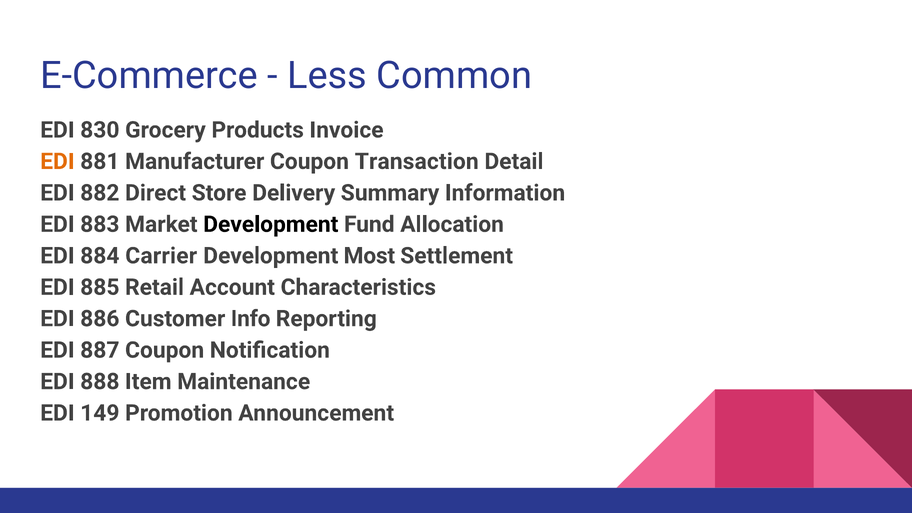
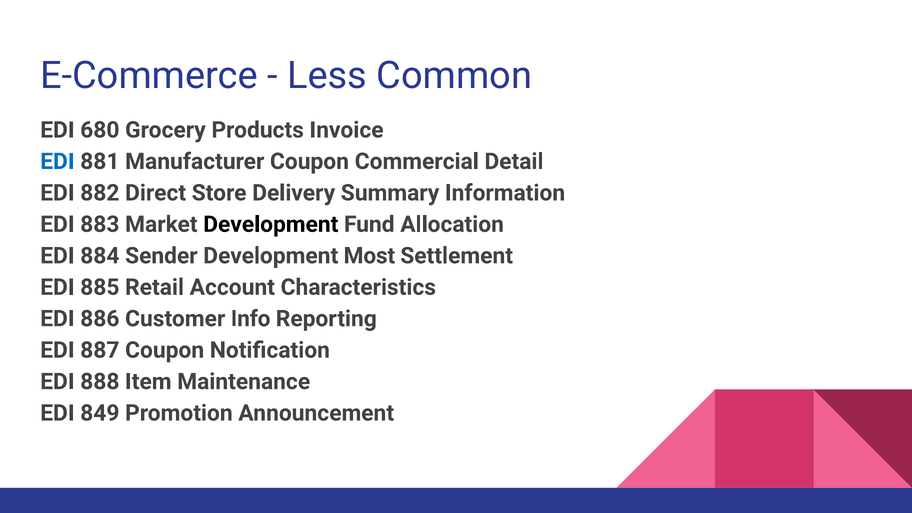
830: 830 -> 680 (100, 130)
EDI colour: orange -> blue (57, 161)
Transaction: Transaction -> Commercial (417, 161)
Carrier: Carrier -> Sender (161, 256)
149: 149 -> 849 (100, 413)
